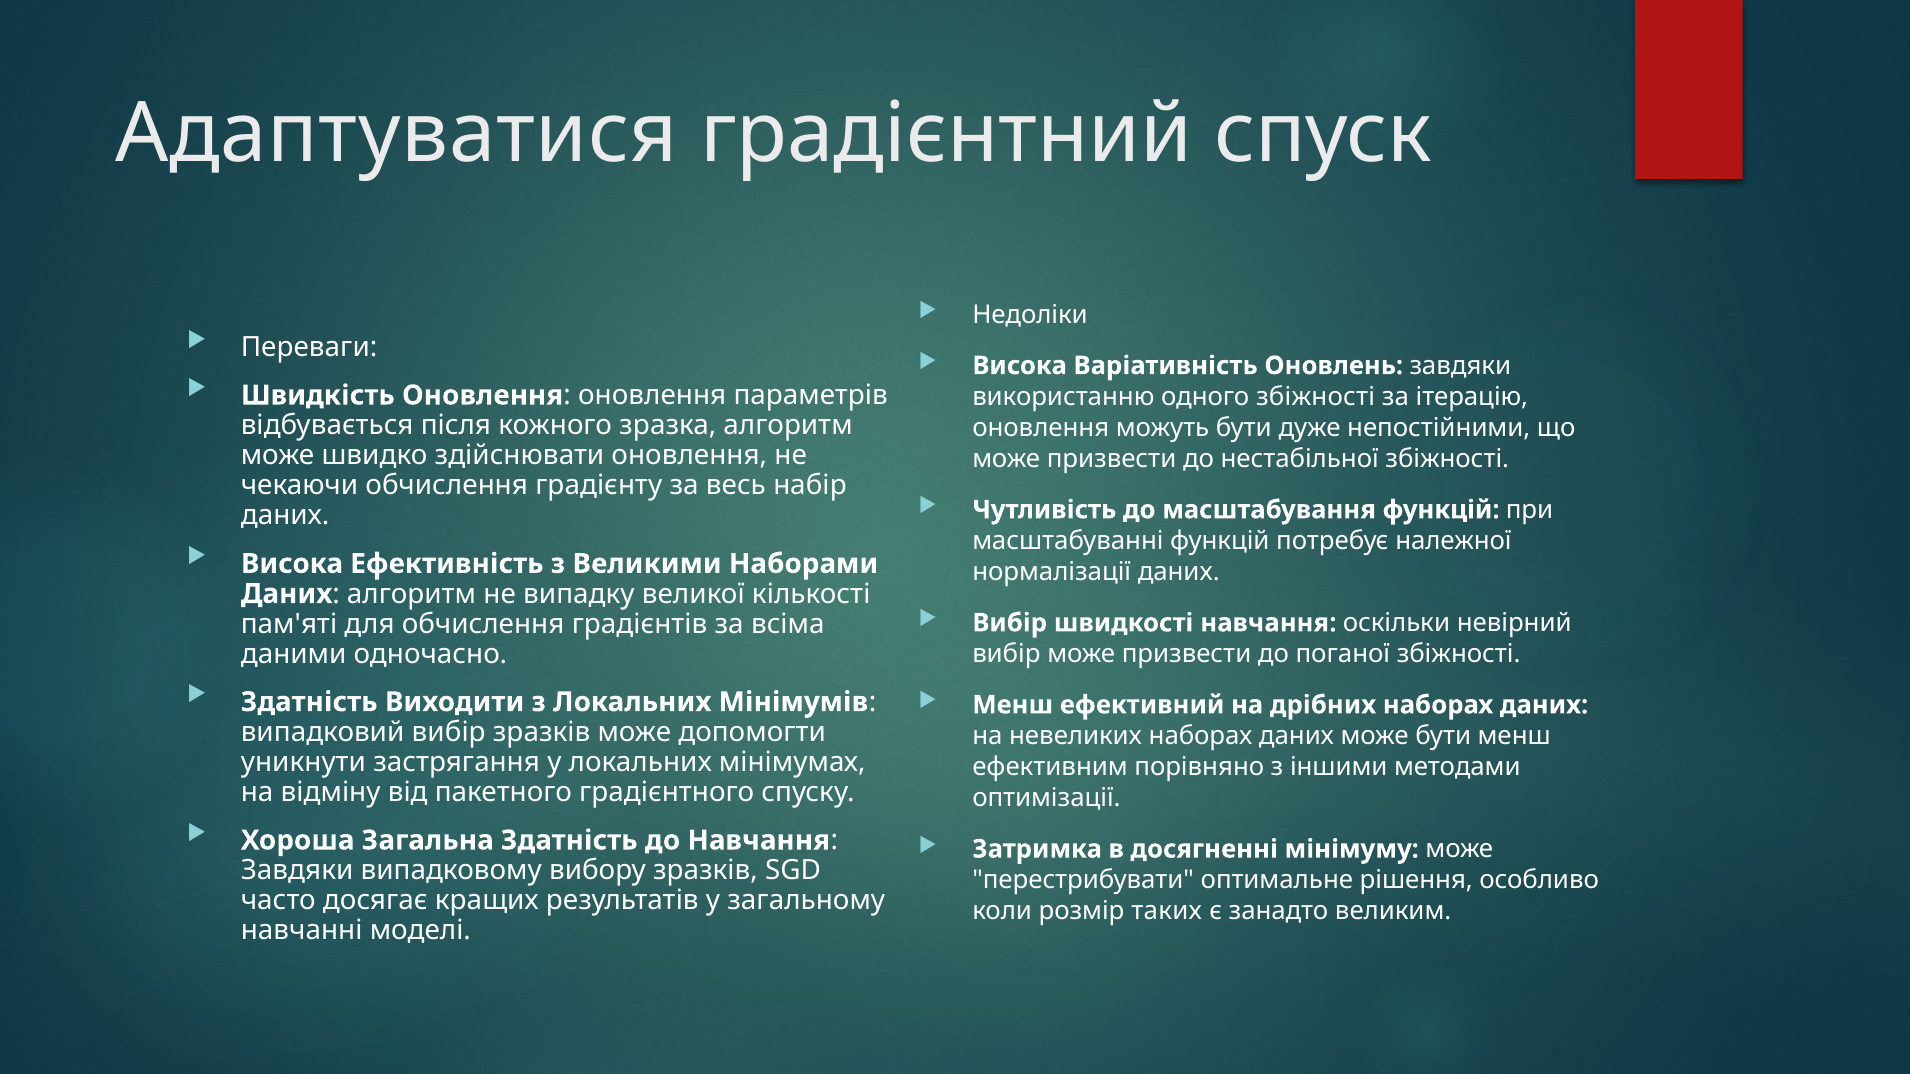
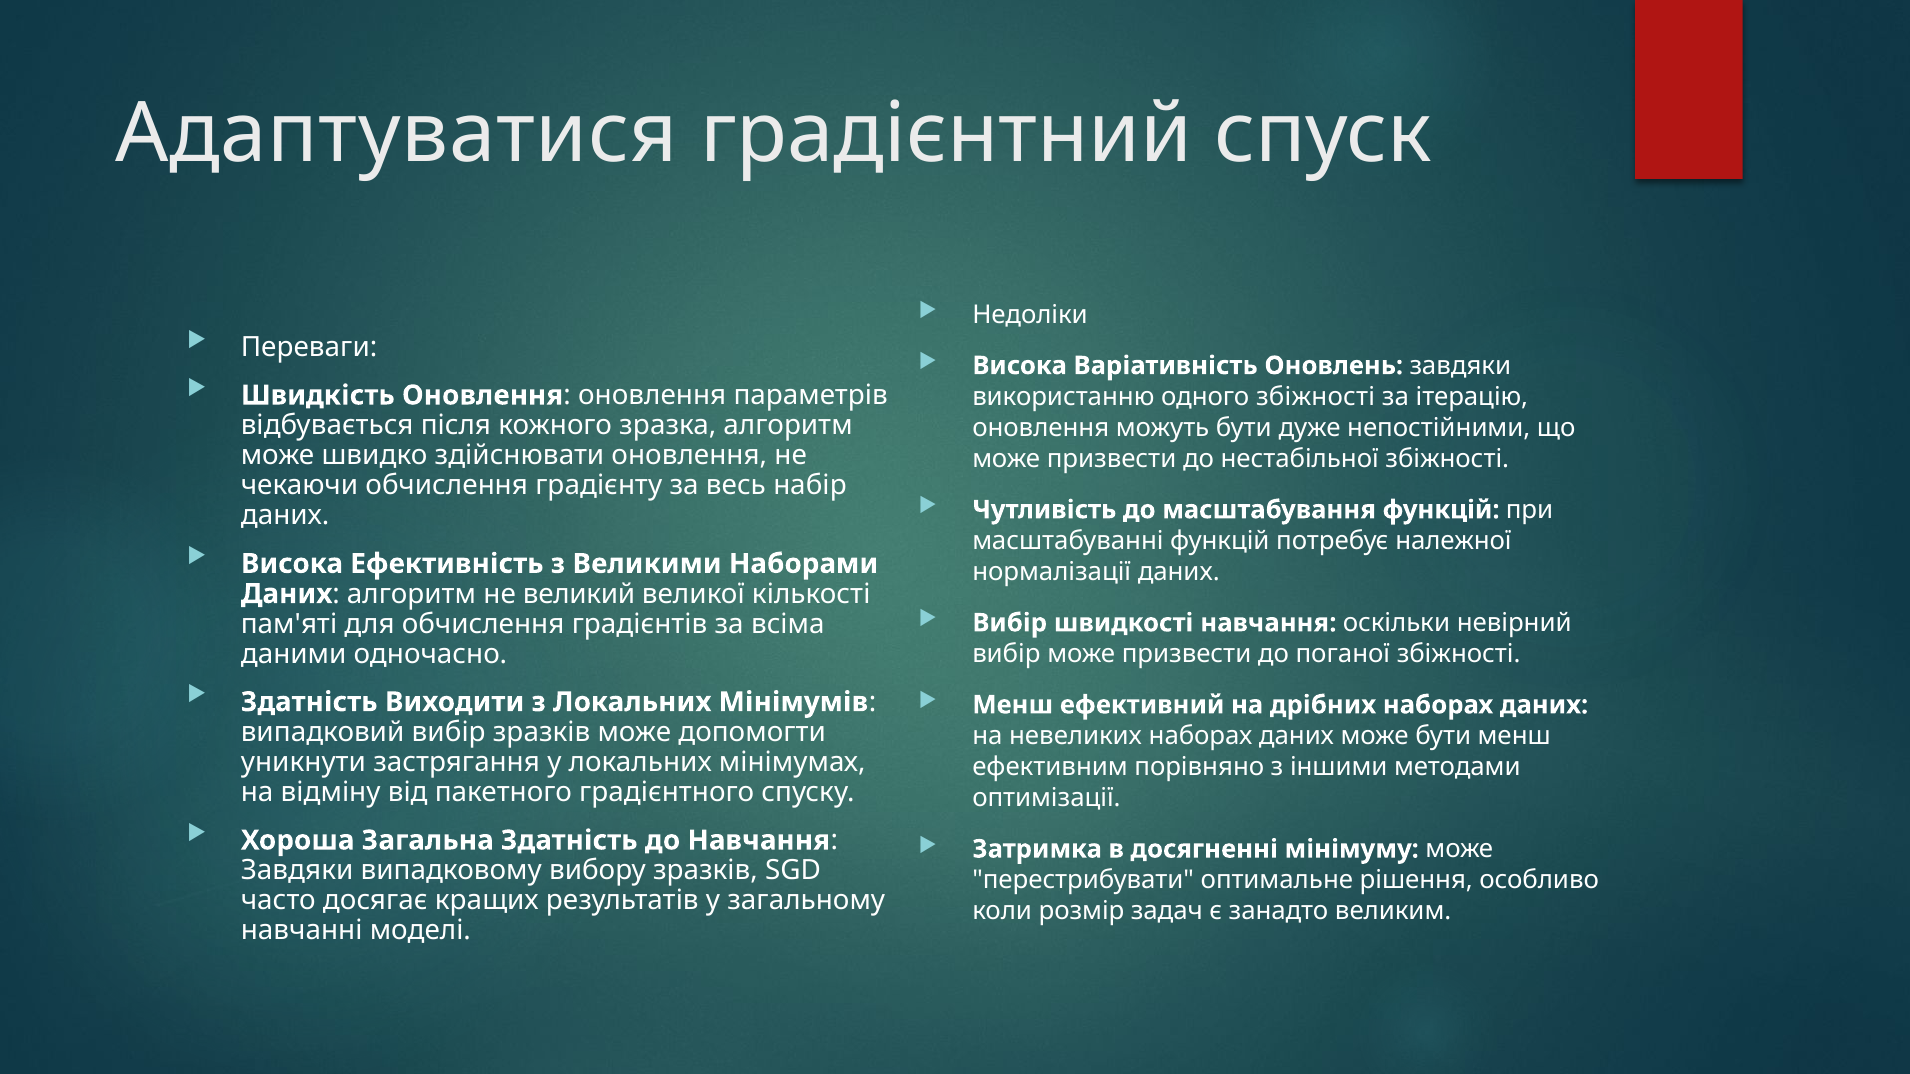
випадку: випадку -> великий (579, 594)
таких: таких -> задач (1167, 912)
